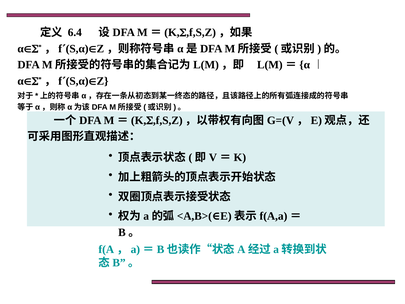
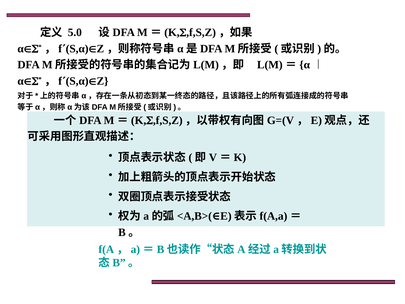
6.4: 6.4 -> 5.0 (75, 32)
